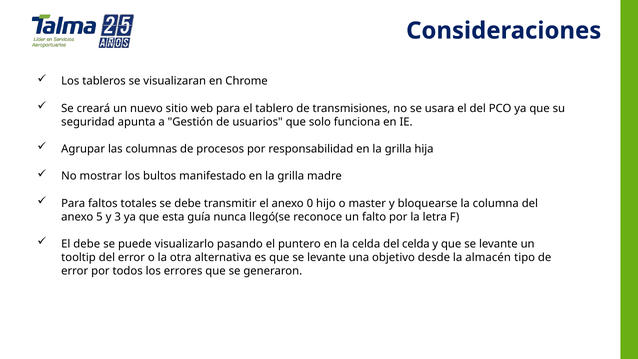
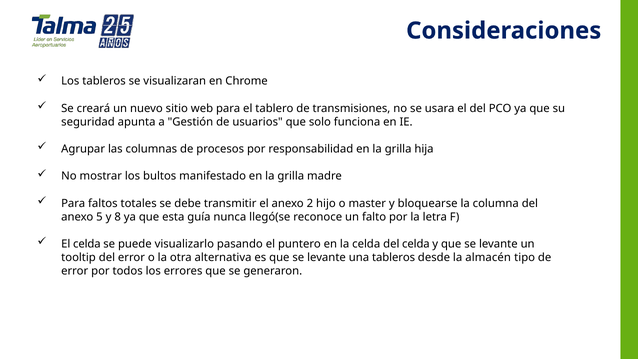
0: 0 -> 2 (310, 203)
3: 3 -> 8 (118, 217)
El debe: debe -> celda (87, 244)
una objetivo: objetivo -> tableros (394, 258)
